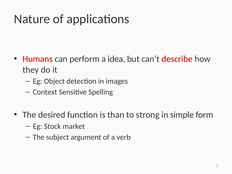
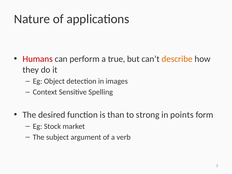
idea: idea -> true (117, 59)
describe colour: red -> orange (177, 59)
simple: simple -> points (182, 115)
